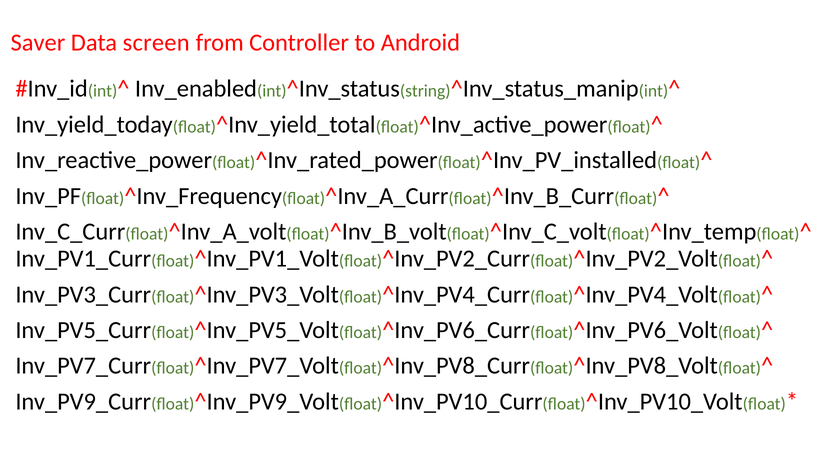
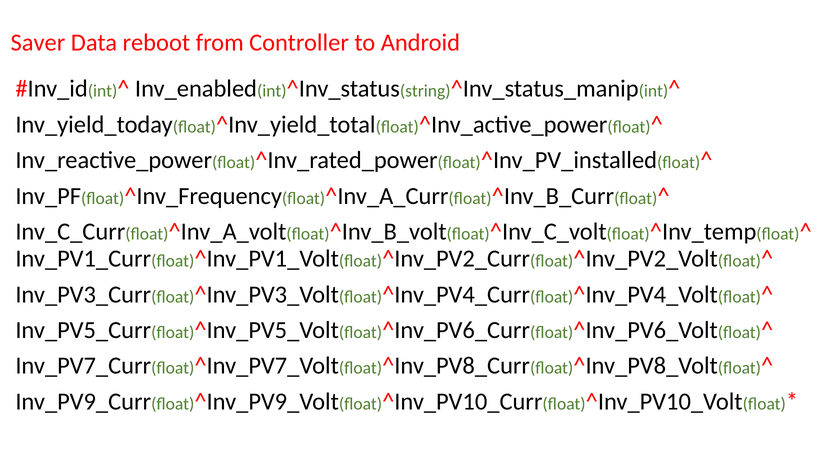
screen: screen -> reboot (156, 42)
